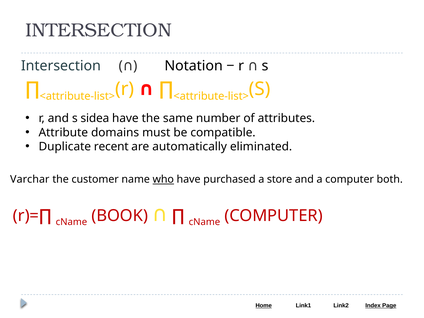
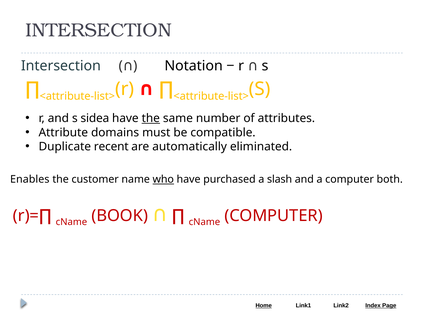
the underline: none -> present (151, 118)
Varchar: Varchar -> Enables (30, 179)
store: store -> slash (280, 179)
